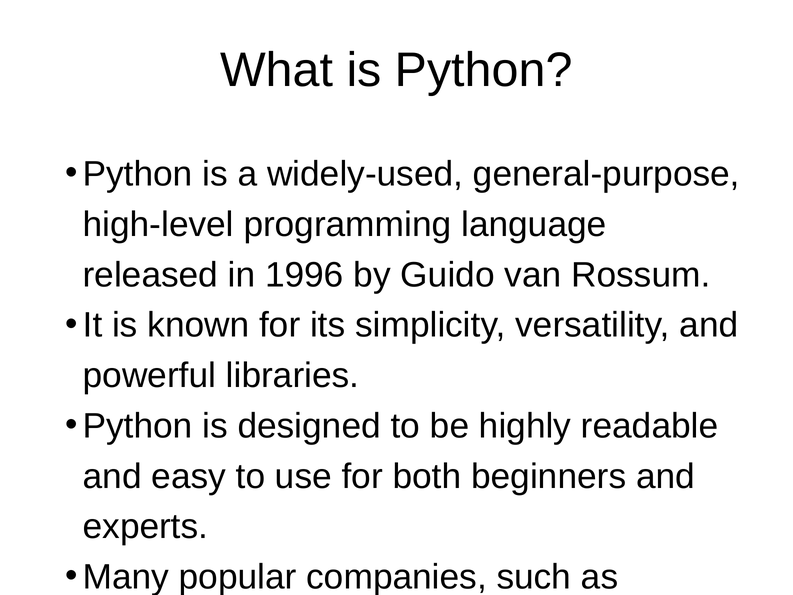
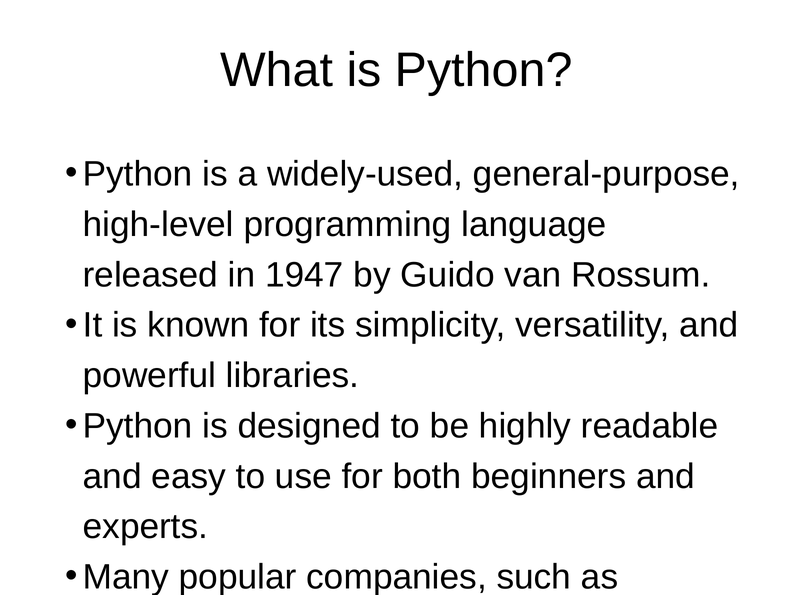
1996: 1996 -> 1947 (304, 275)
